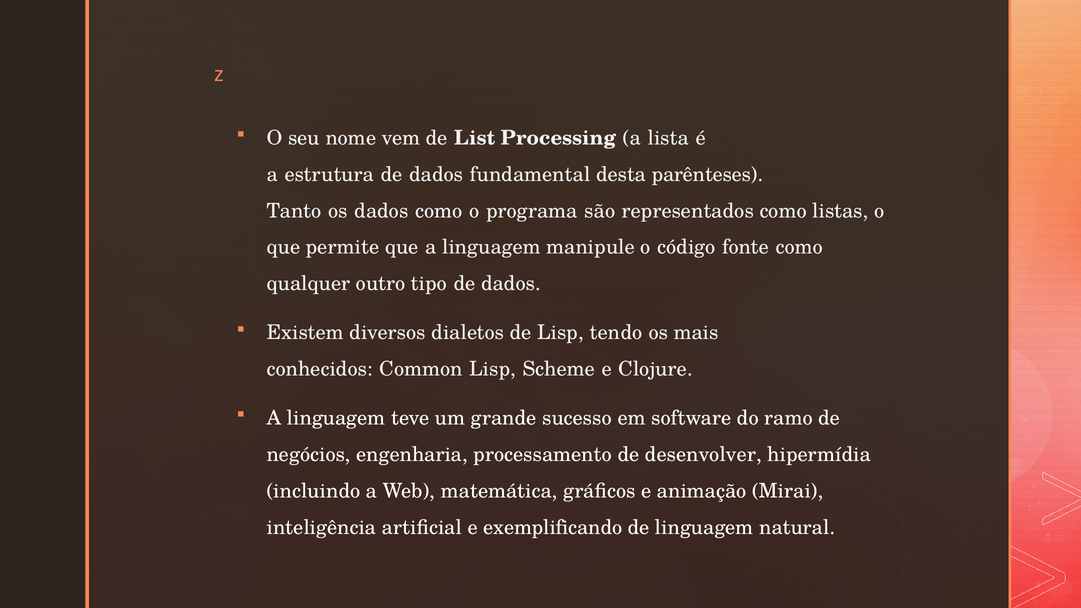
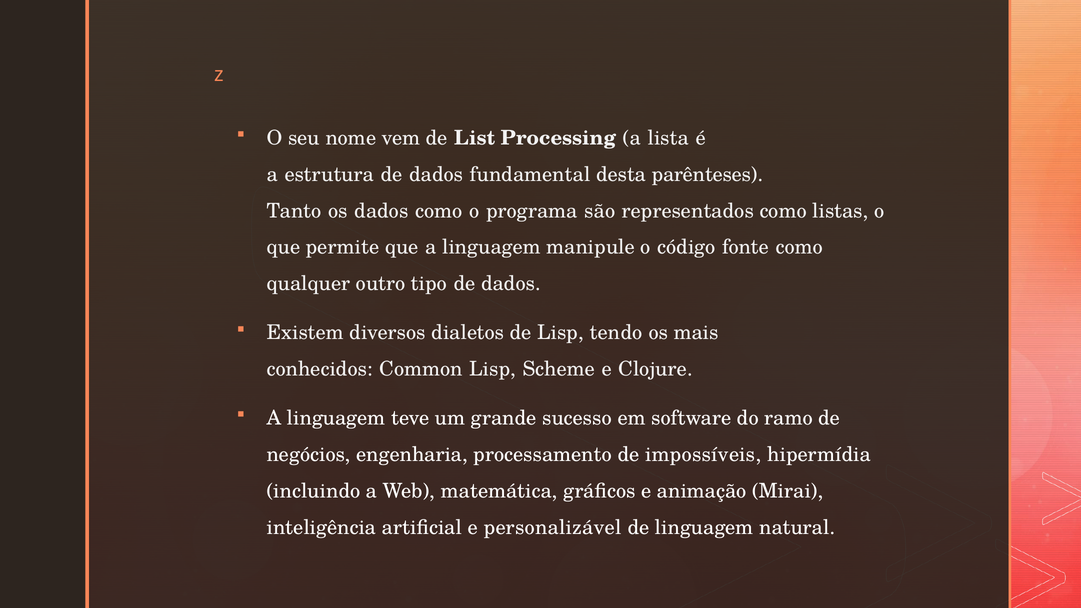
desenvolver: desenvolver -> impossíveis (703, 455)
exemplificando: exemplificando -> personalizável (553, 527)
